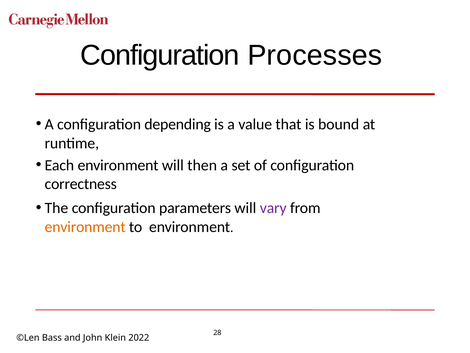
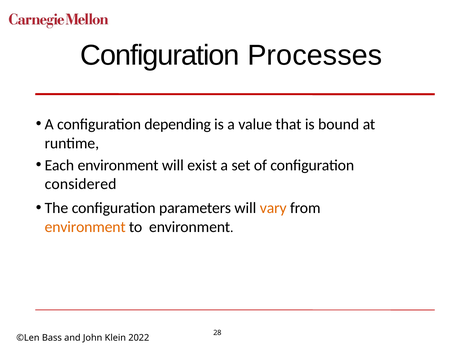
then: then -> exist (202, 165)
correctness: correctness -> considered (81, 184)
vary colour: purple -> orange (273, 208)
